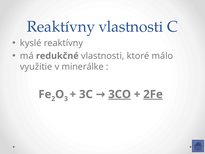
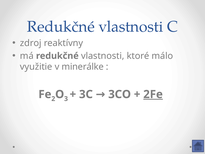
Reaktívny: Reaktívny -> Redukčné (61, 27)
kyslé: kyslé -> zdroj (31, 43)
3CO underline: present -> none (120, 94)
